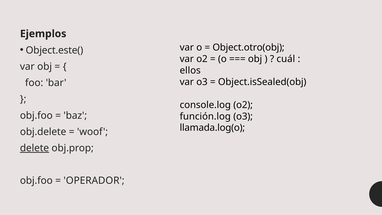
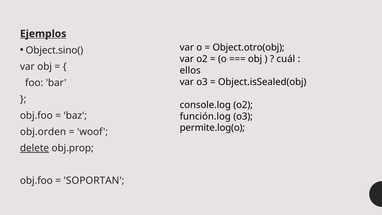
Ejemplos underline: none -> present (43, 34)
Object.este(: Object.este( -> Object.sino( (54, 50)
llamada.log(o: llamada.log(o -> permite.log(o (212, 128)
obj.delete: obj.delete -> obj.orden (43, 132)
OPERADOR: OPERADOR -> SOPORTAN (94, 181)
